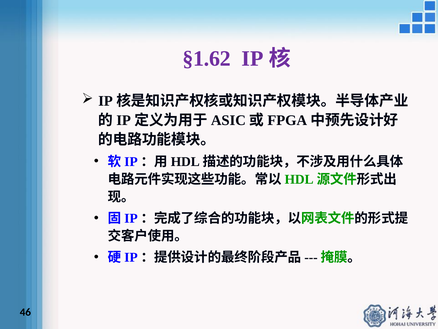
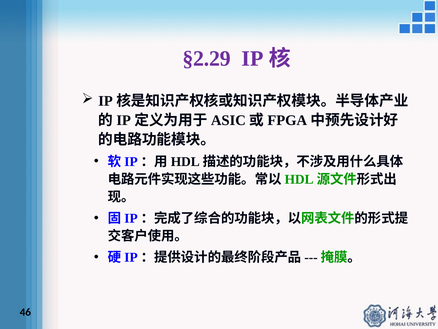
§1.62: §1.62 -> §2.29 (207, 59)
